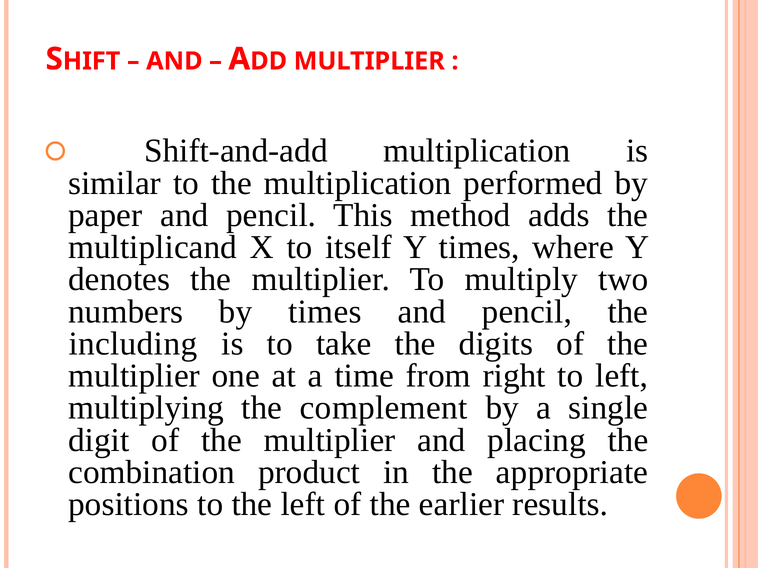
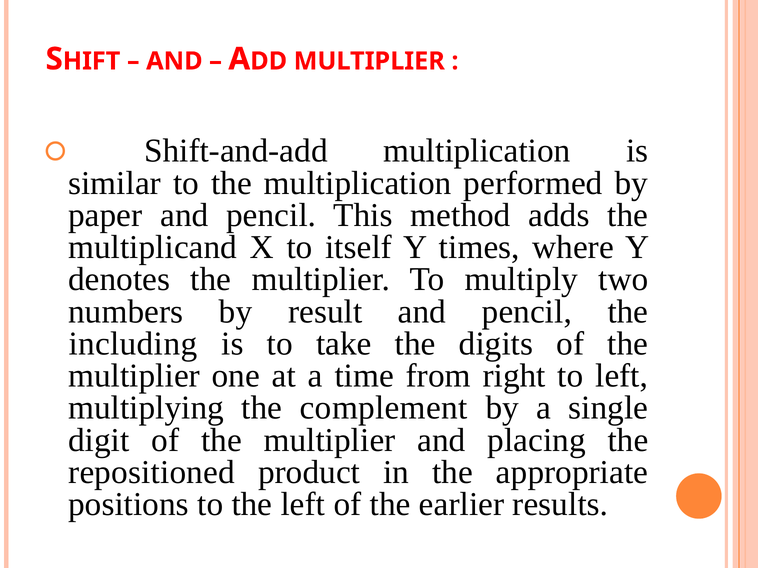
by times: times -> result (325, 312)
combination: combination -> repositioned (152, 473)
